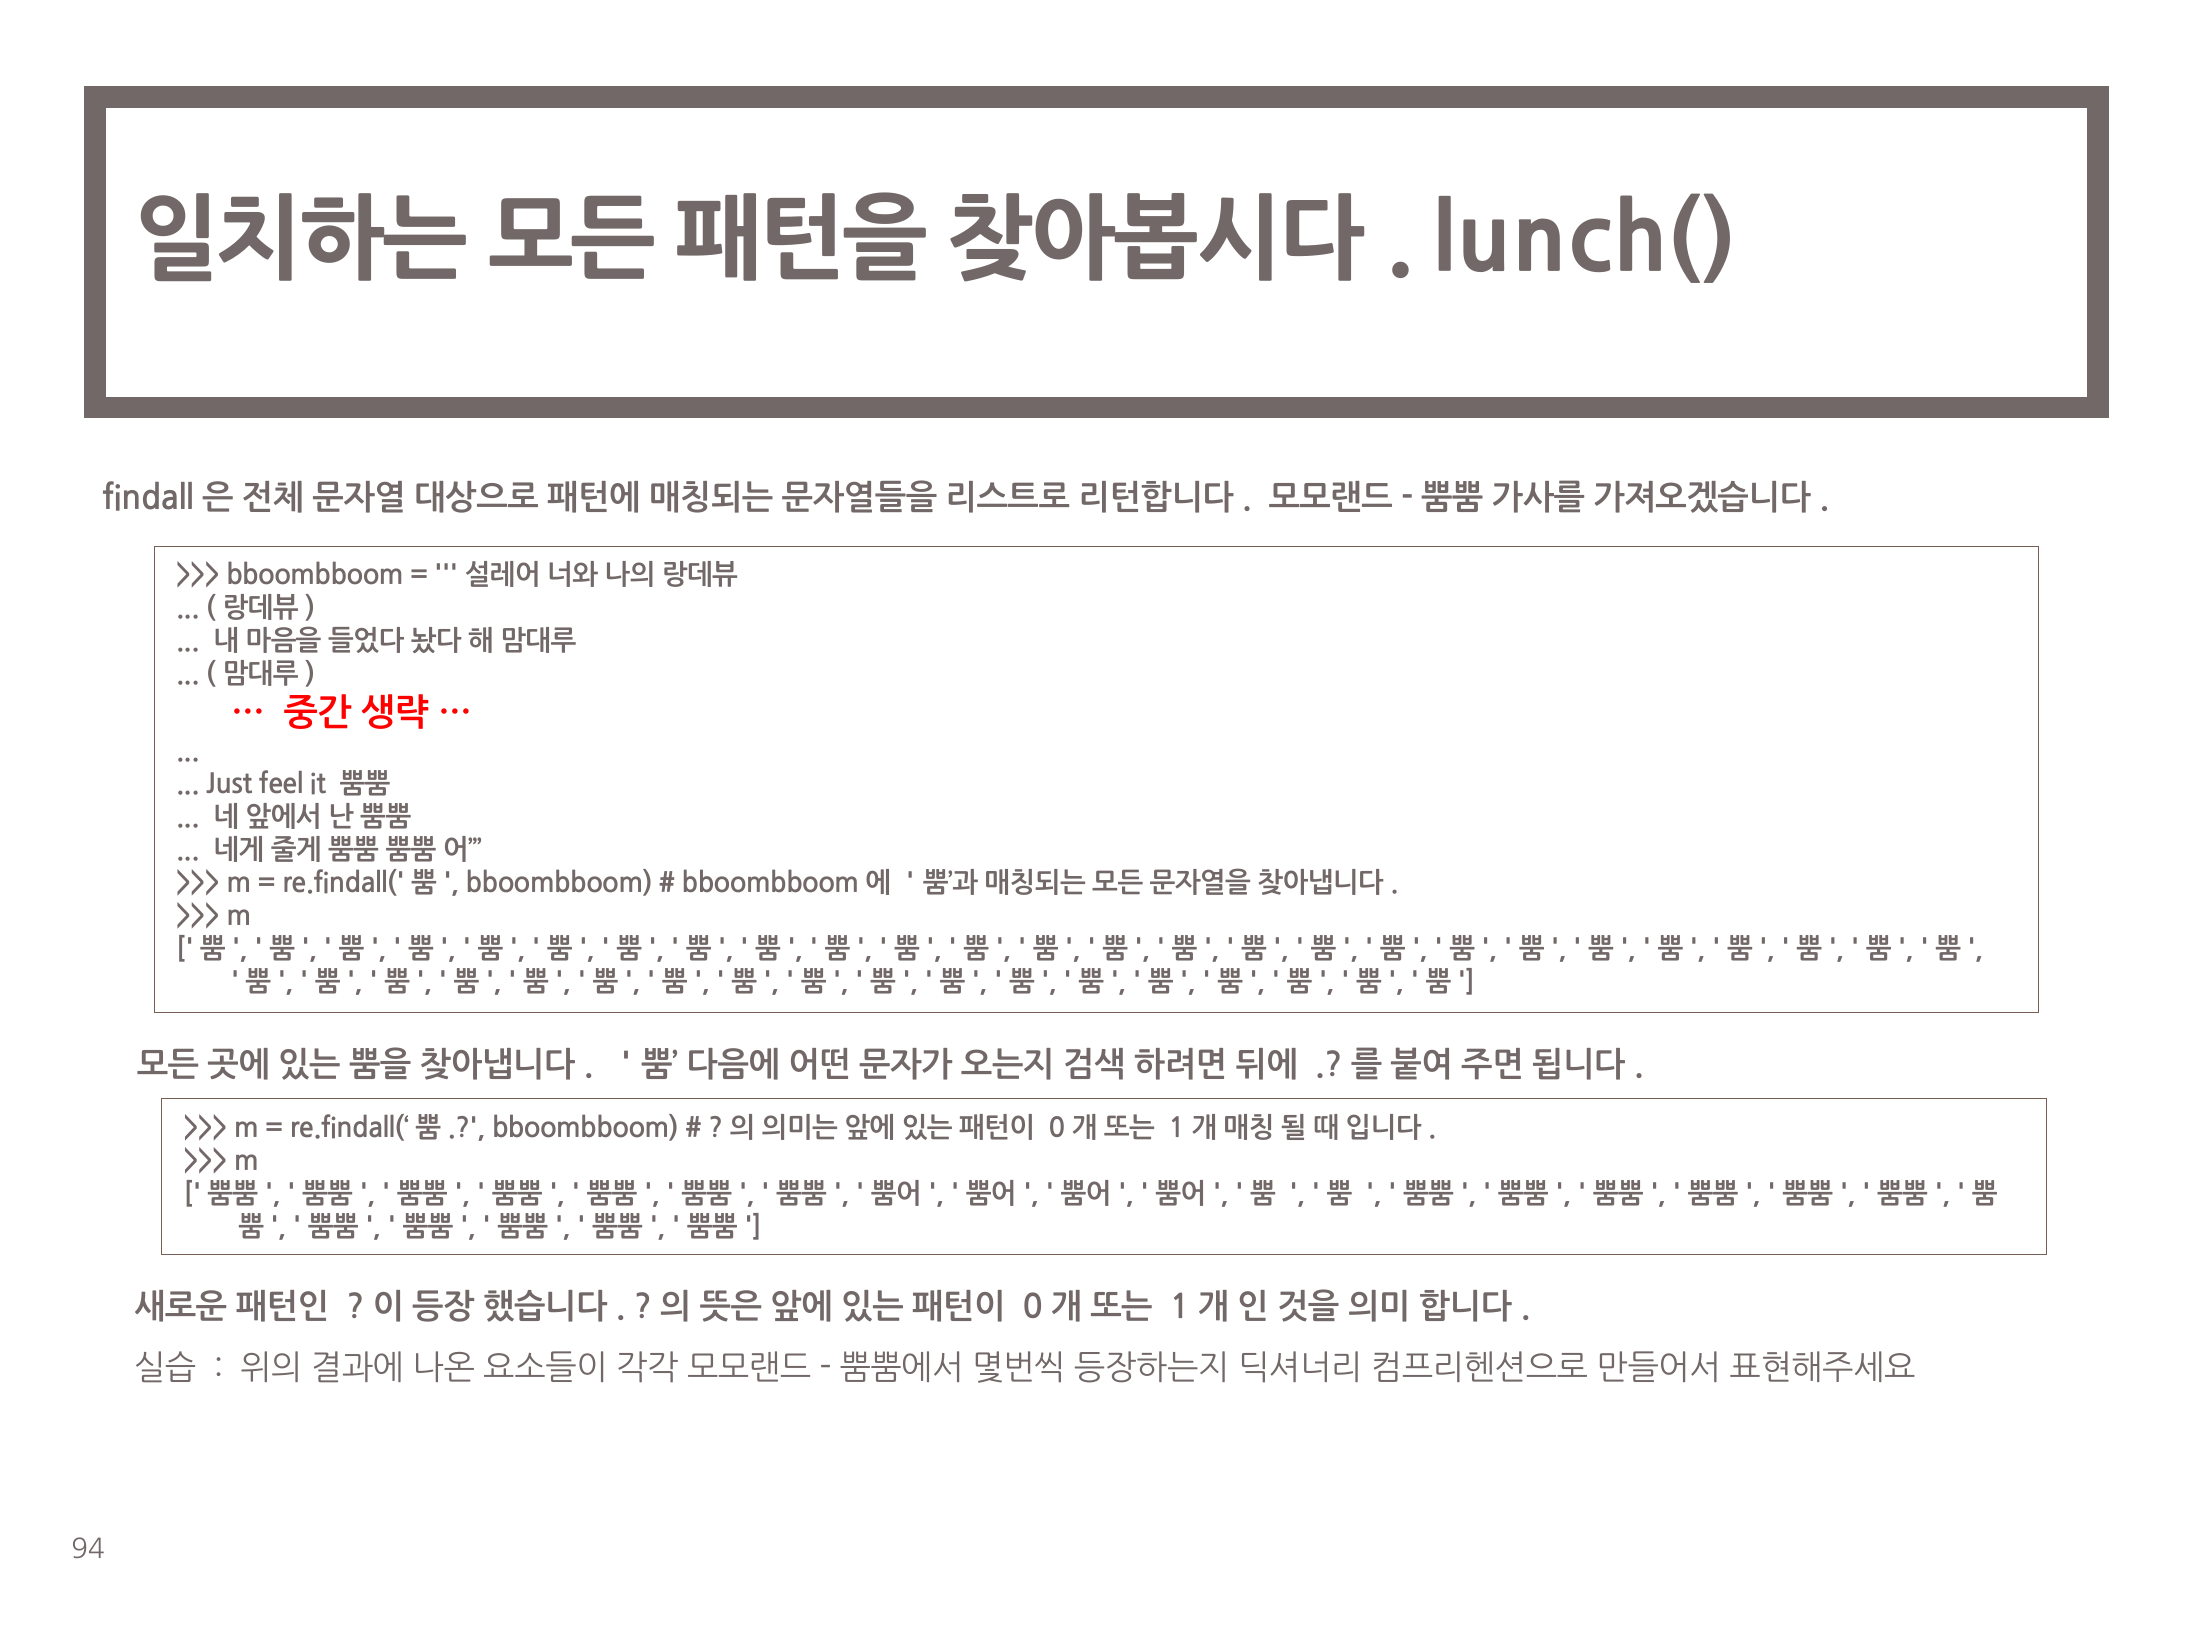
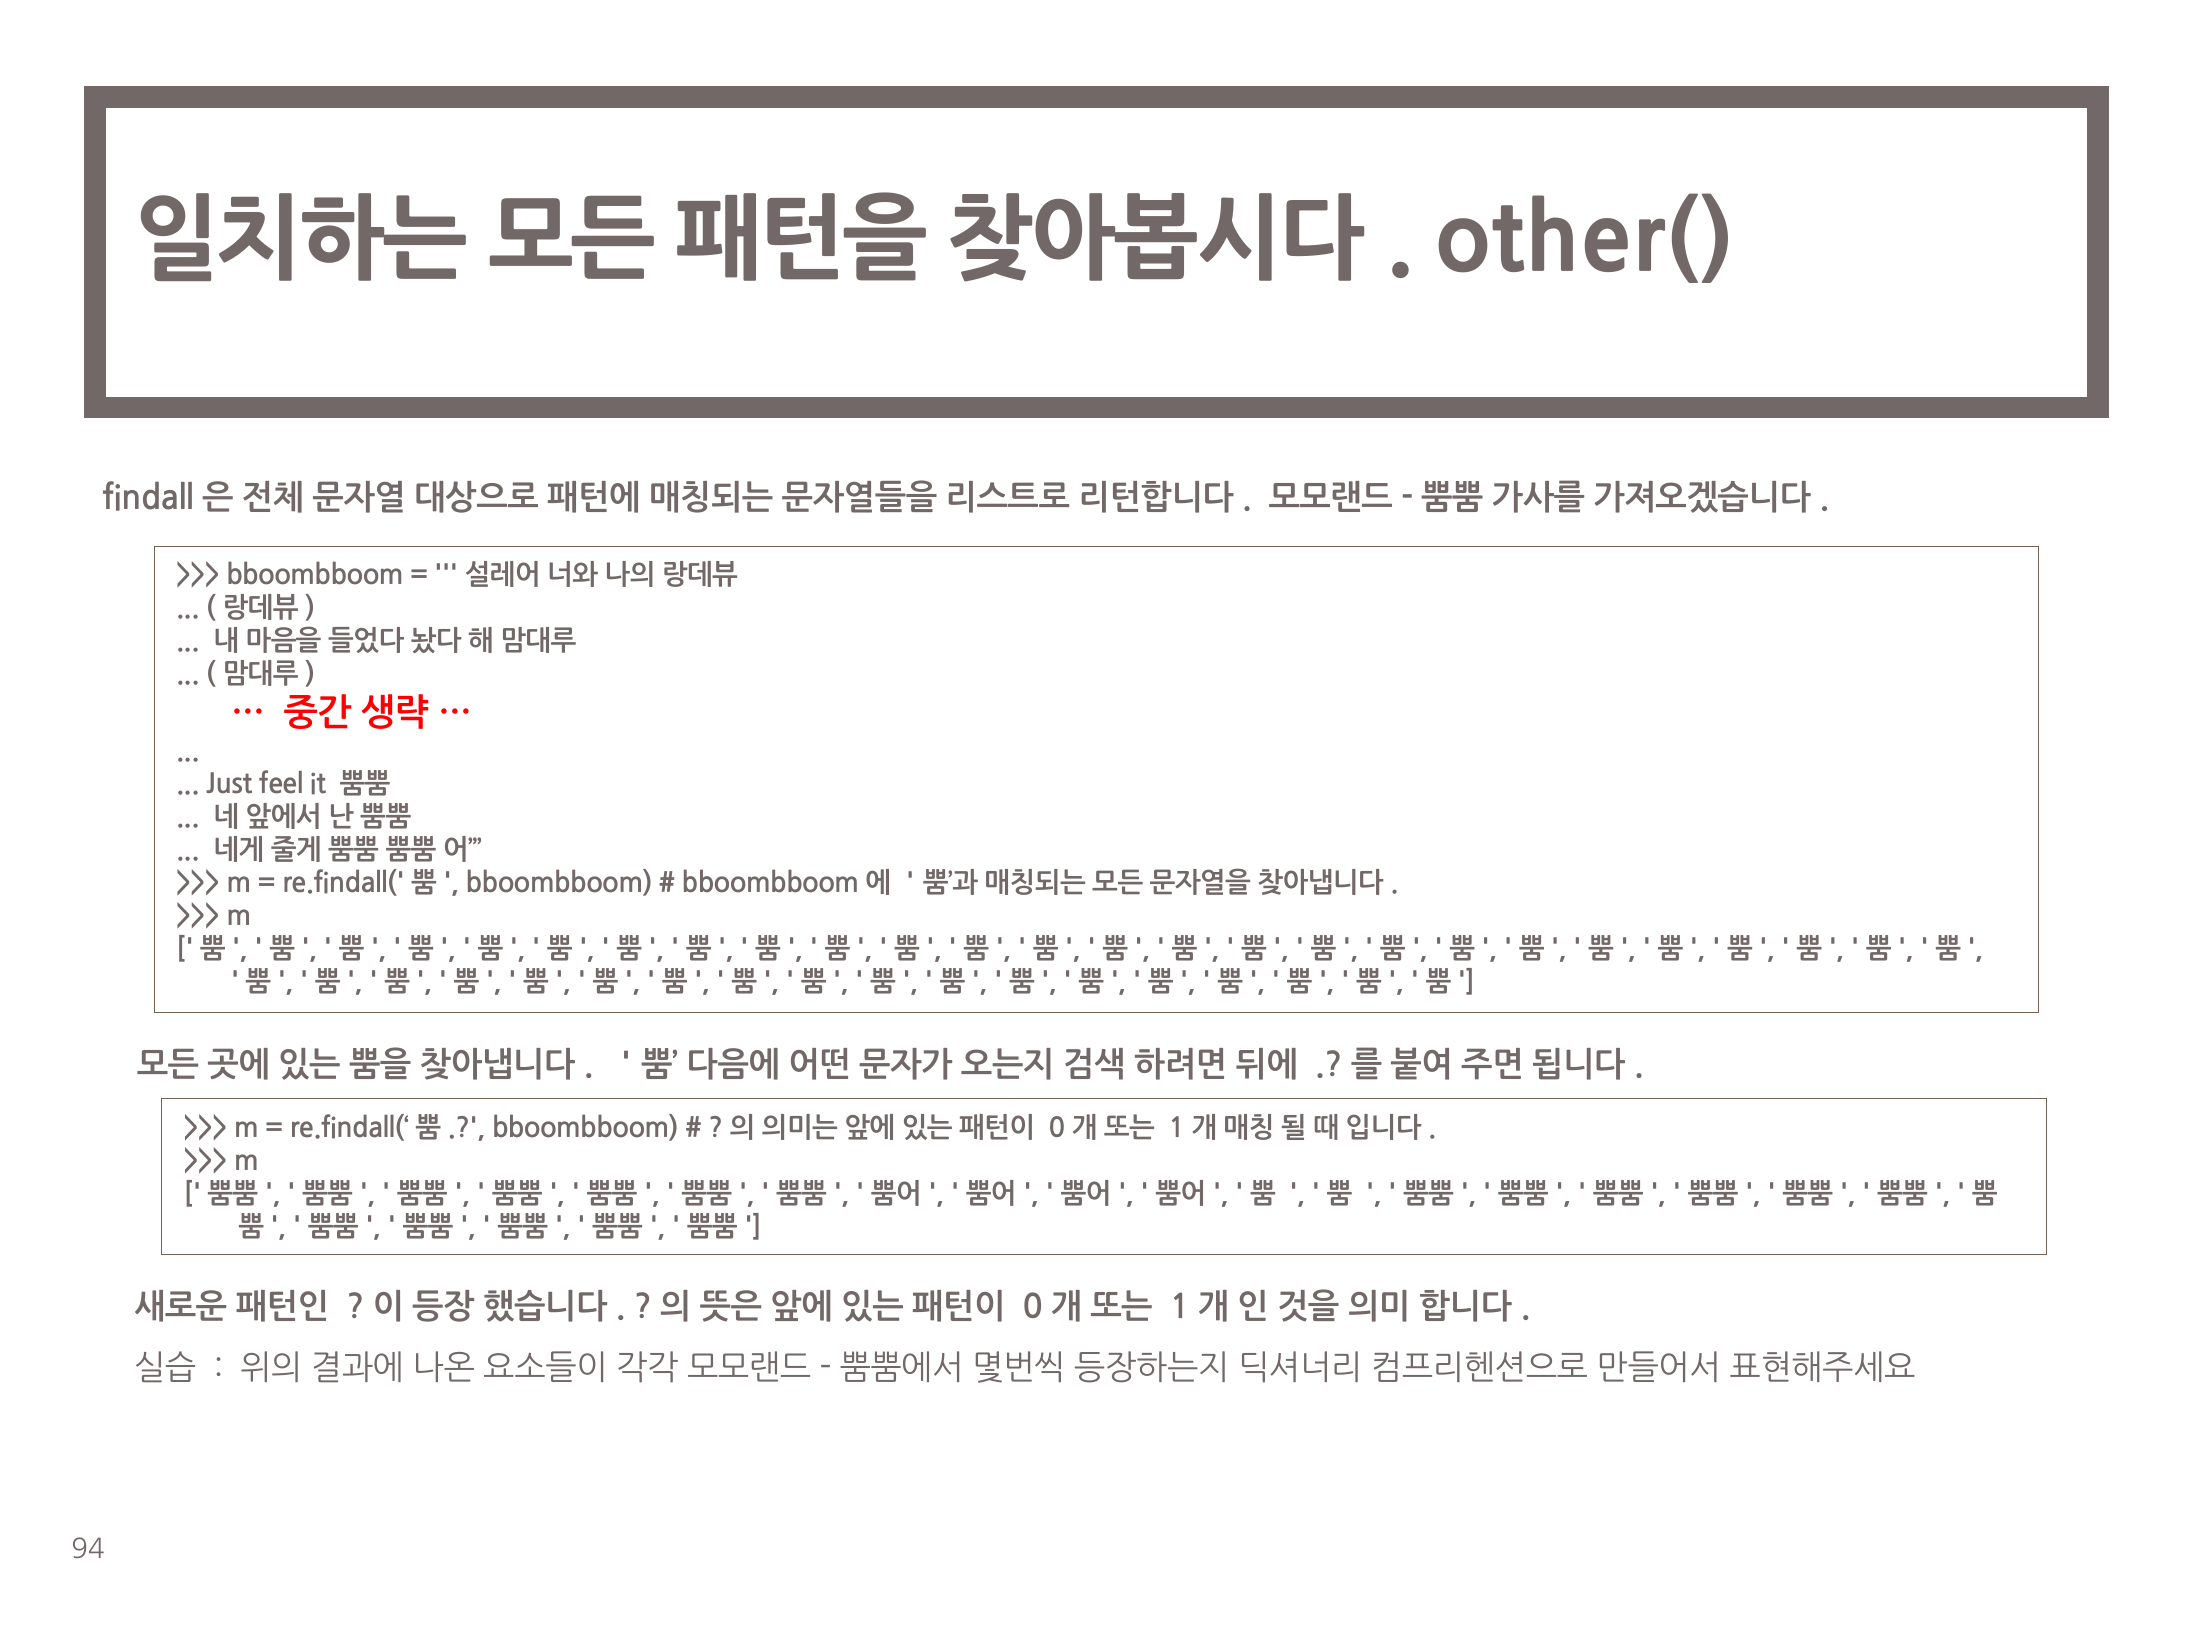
lunch(: lunch( -> other( (1585, 241)
